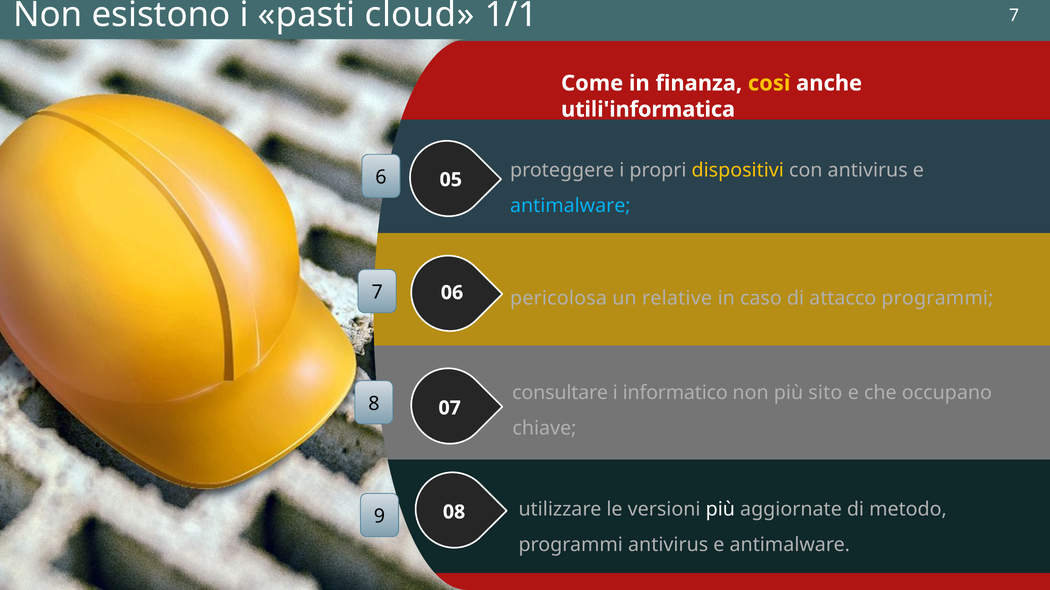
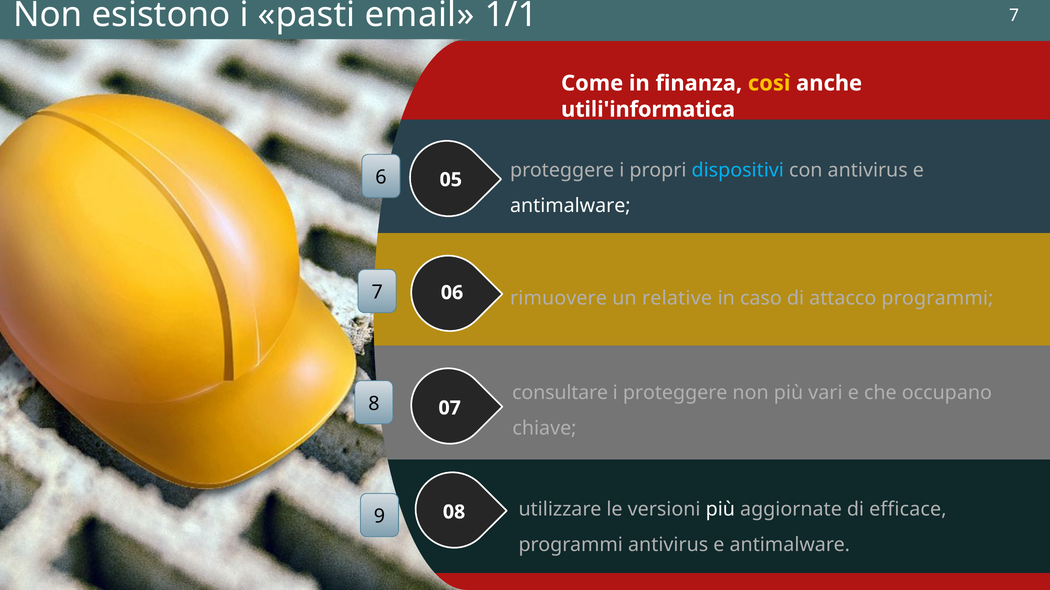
cloud: cloud -> email (420, 15)
dispositivi colour: yellow -> light blue (738, 171)
antimalware colour: light blue -> white (570, 206)
pericolosa: pericolosa -> rimuovere (559, 298)
i informatico: informatico -> proteggere (675, 393)
sito: sito -> vari (825, 393)
metodo: metodo -> efficace (908, 510)
